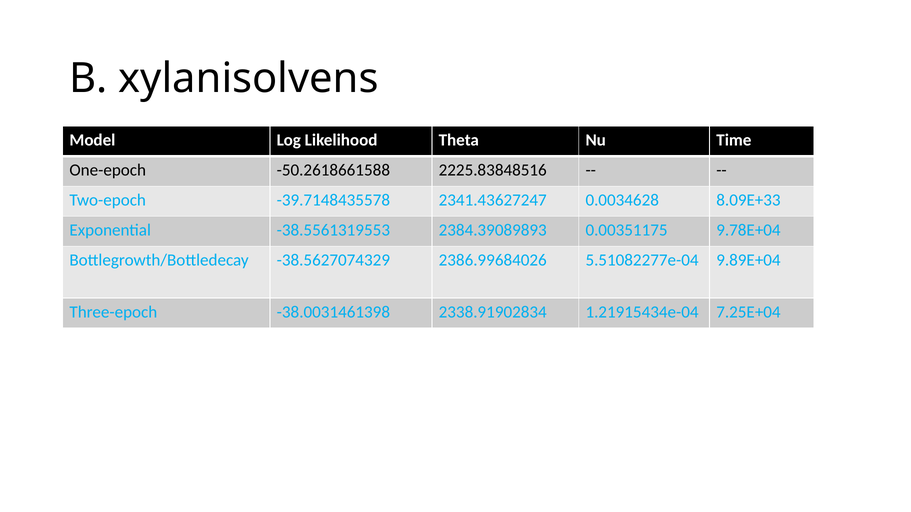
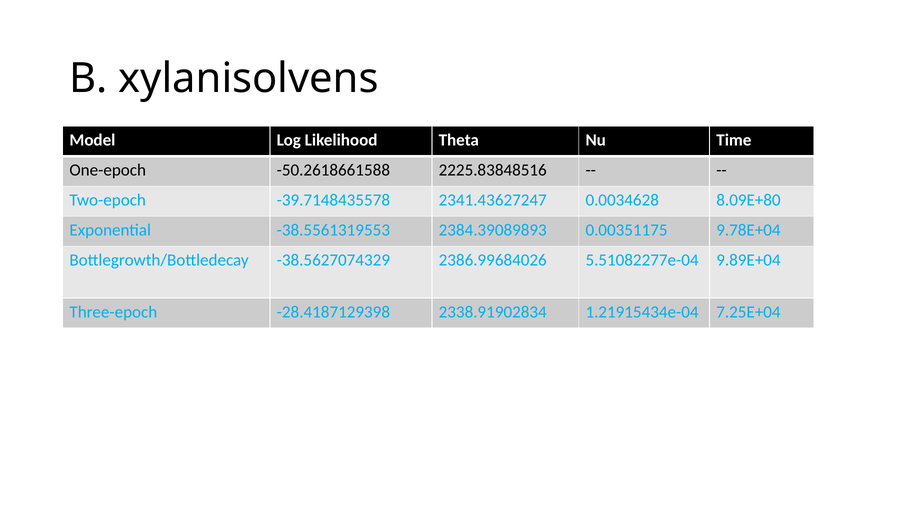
8.09E+33: 8.09E+33 -> 8.09E+80 (748, 200)
-38.0031461398: -38.0031461398 -> -28.4187129398 (333, 312)
